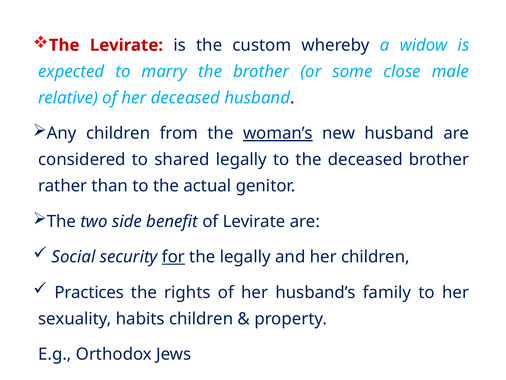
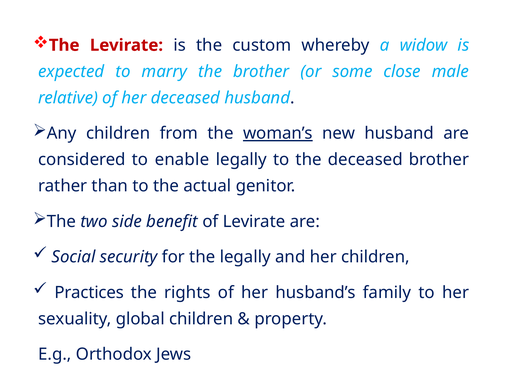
shared: shared -> enable (182, 160)
for underline: present -> none (173, 257)
habits: habits -> global (140, 318)
